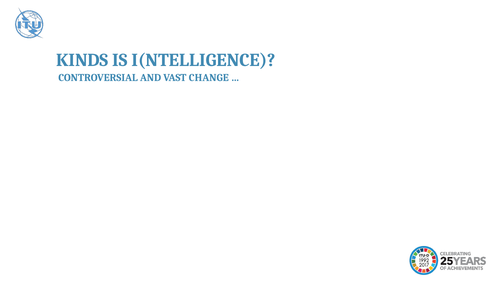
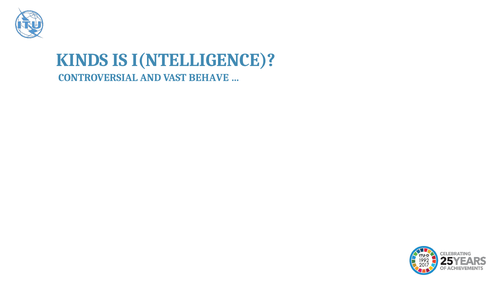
CHANGE: CHANGE -> BEHAVE (209, 78)
